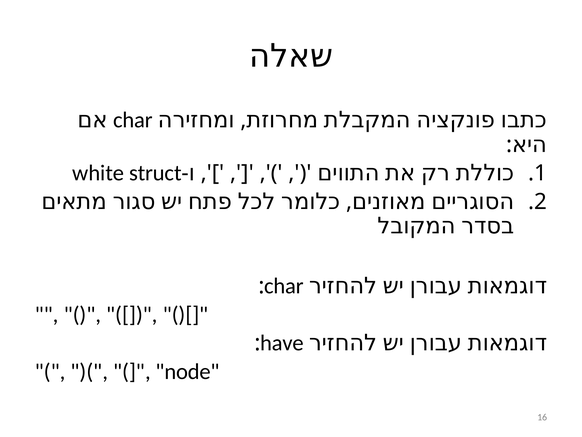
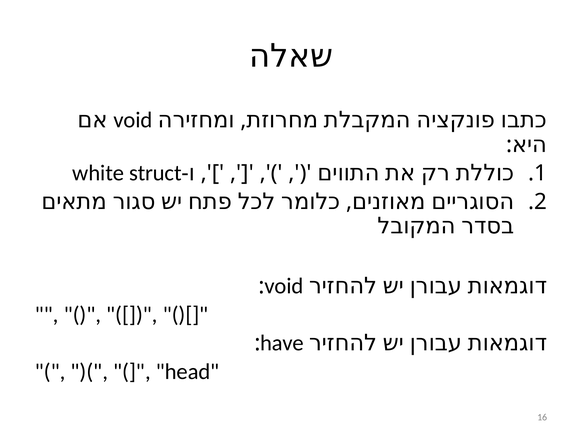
char: char -> void (133, 120)
char: char -> void (284, 286)
node: node -> head (188, 371)
